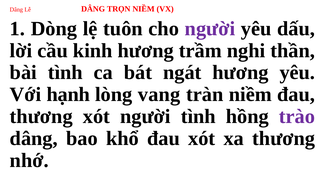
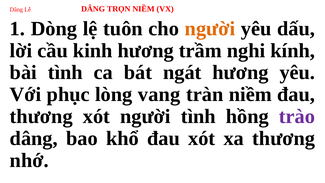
người colour: purple -> orange (210, 29)
thần: thần -> kính (293, 50)
hạnh: hạnh -> phục (68, 94)
